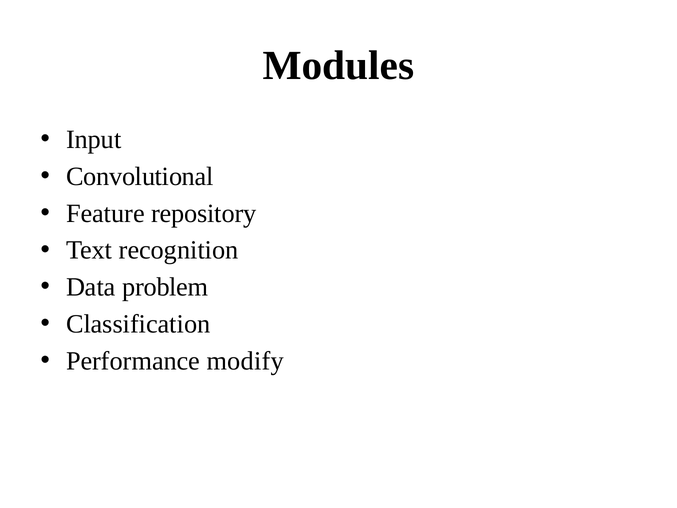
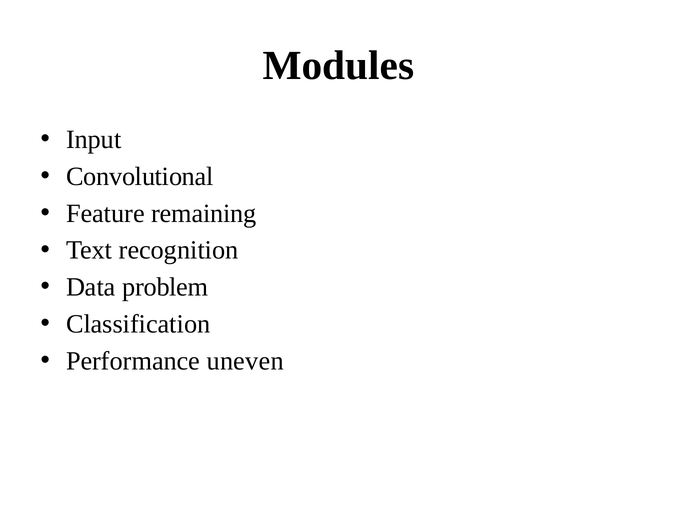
repository: repository -> remaining (204, 213)
modify: modify -> uneven (245, 361)
